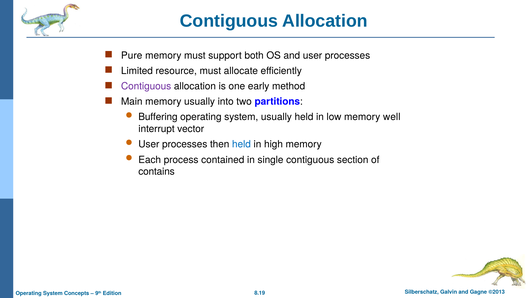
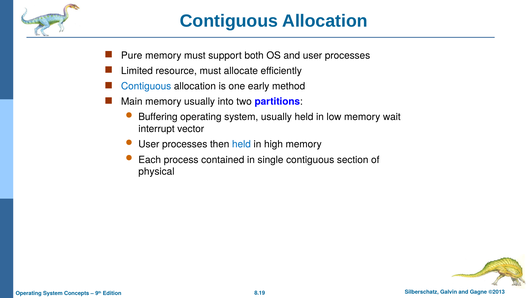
Contiguous colour: purple -> blue (146, 86)
well: well -> wait (392, 117)
contains: contains -> physical (156, 172)
